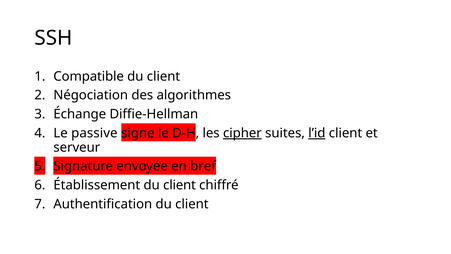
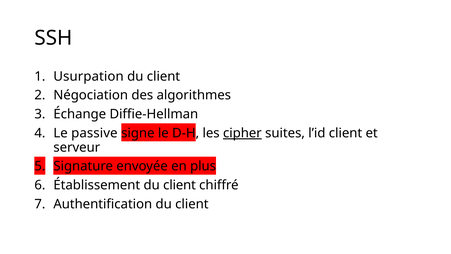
Compatible: Compatible -> Usurpation (89, 76)
l’id underline: present -> none (317, 133)
bref: bref -> plus (203, 166)
